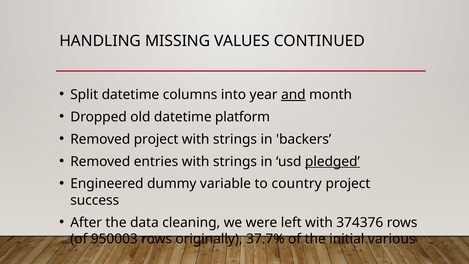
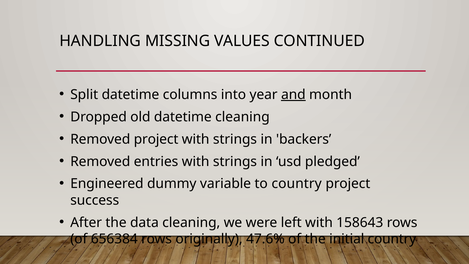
datetime platform: platform -> cleaning (242, 117)
pledged underline: present -> none (332, 161)
374376: 374376 -> 158643 (360, 222)
950003: 950003 -> 656384 (114, 239)
37.7%: 37.7% -> 47.6% (265, 239)
initial various: various -> country (392, 239)
